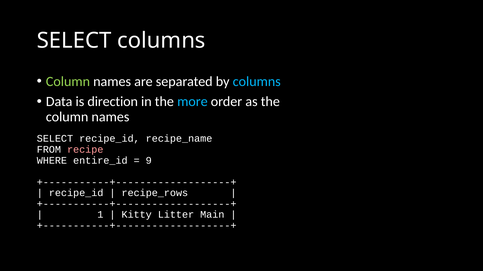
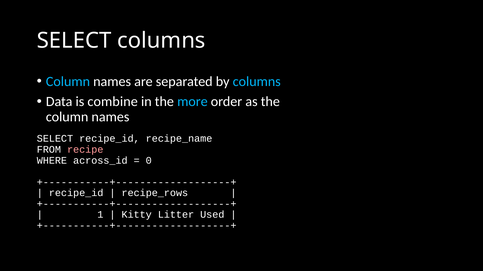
Column colour: light green -> light blue (68, 82)
direction: direction -> combine (113, 102)
entire_id: entire_id -> across_id (100, 161)
9: 9 -> 0 (149, 161)
Main: Main -> Used (212, 215)
